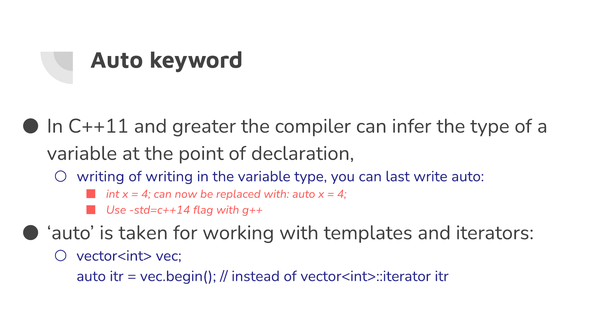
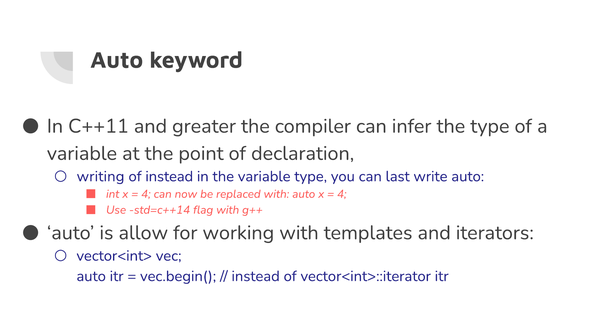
of writing: writing -> instead (169, 176)
taken: taken -> allow (143, 233)
